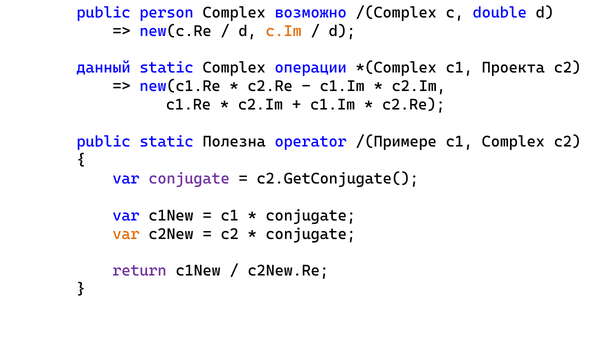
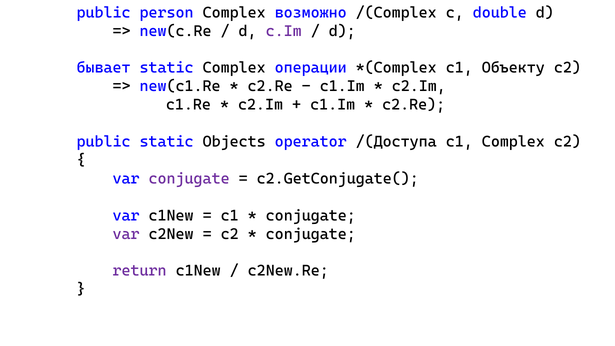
c.Im colour: orange -> purple (284, 31)
данный: данный -> бывает (104, 68)
Проекта: Проекта -> Объекту (513, 68)
Полезна: Полезна -> Objects (234, 142)
/(Примере: /(Примере -> /(Доступа (396, 142)
var colour: orange -> purple (126, 234)
